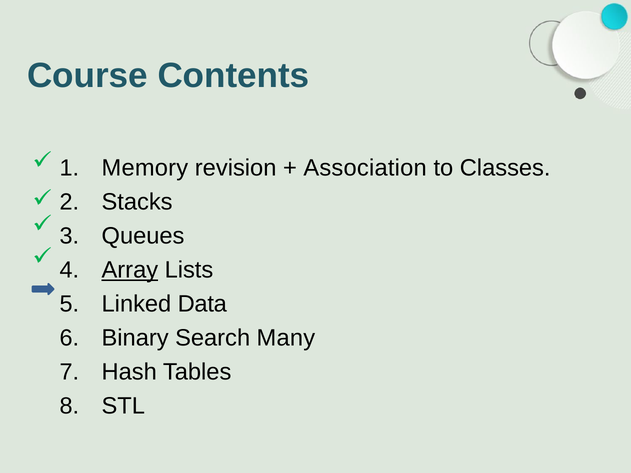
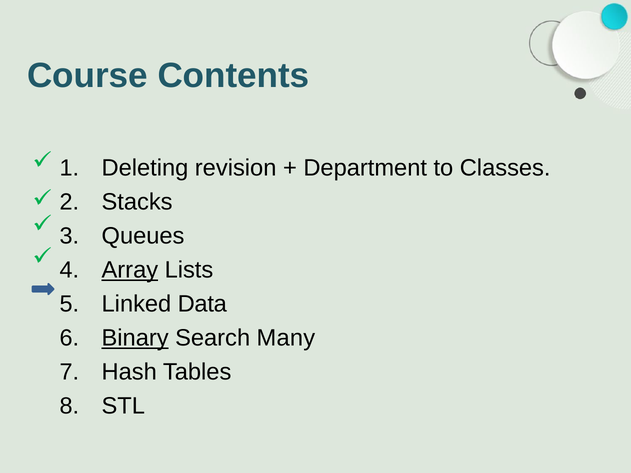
Memory: Memory -> Deleting (145, 168)
Association: Association -> Department (365, 168)
Binary underline: none -> present (135, 338)
